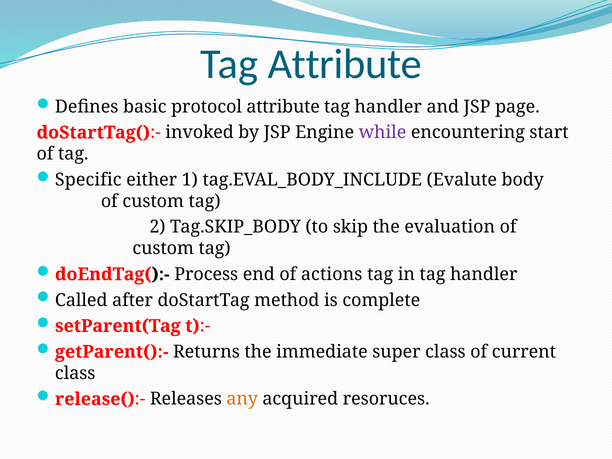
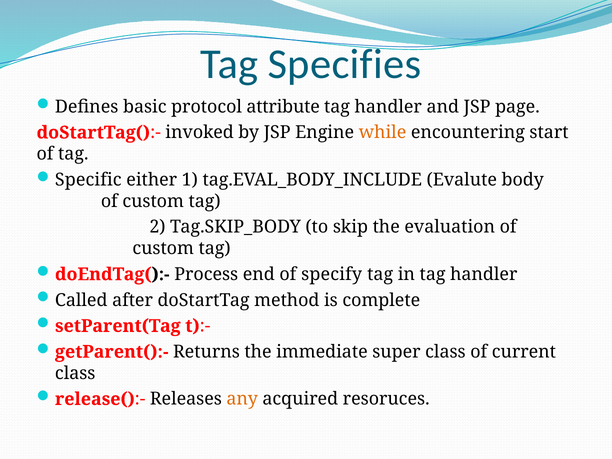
Tag Attribute: Attribute -> Specifies (344, 64)
while colour: purple -> orange (383, 133)
actions: actions -> specify (332, 274)
